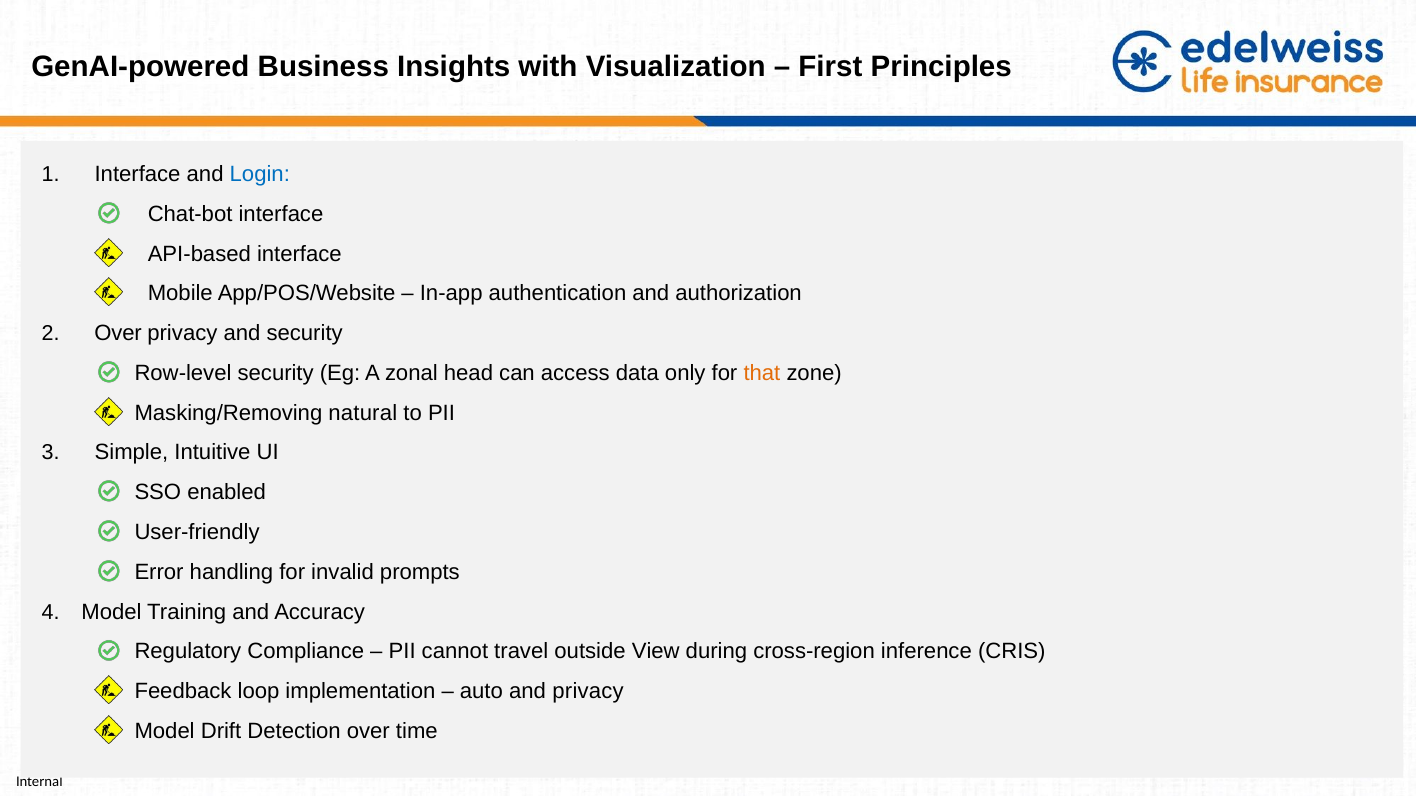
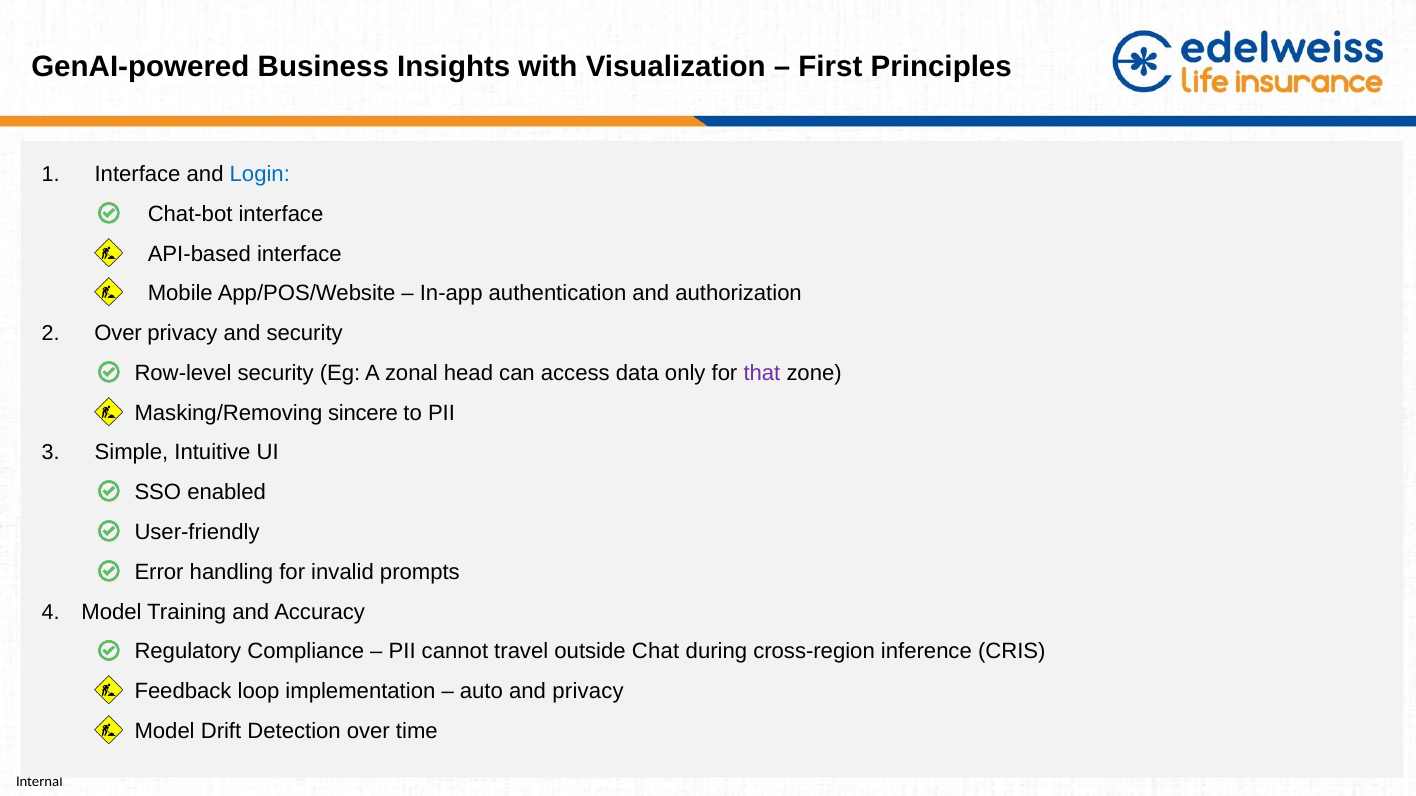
that colour: orange -> purple (762, 373)
natural: natural -> sincere (363, 413)
View: View -> Chat (656, 652)
